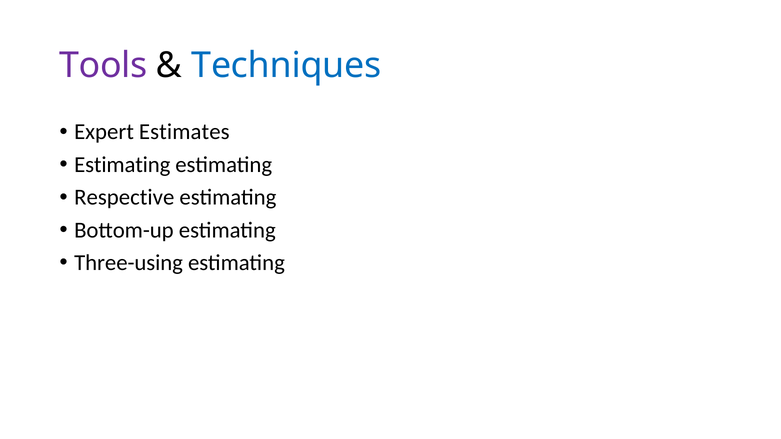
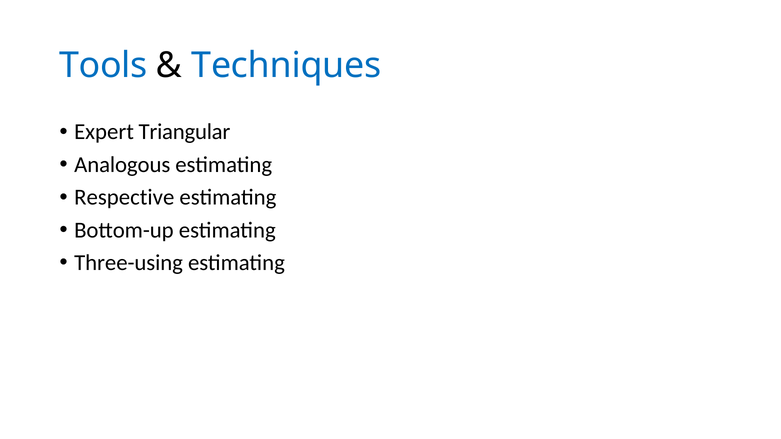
Tools colour: purple -> blue (103, 66)
Estimates: Estimates -> Triangular (184, 132)
Estimating: Estimating -> Analogous (122, 165)
